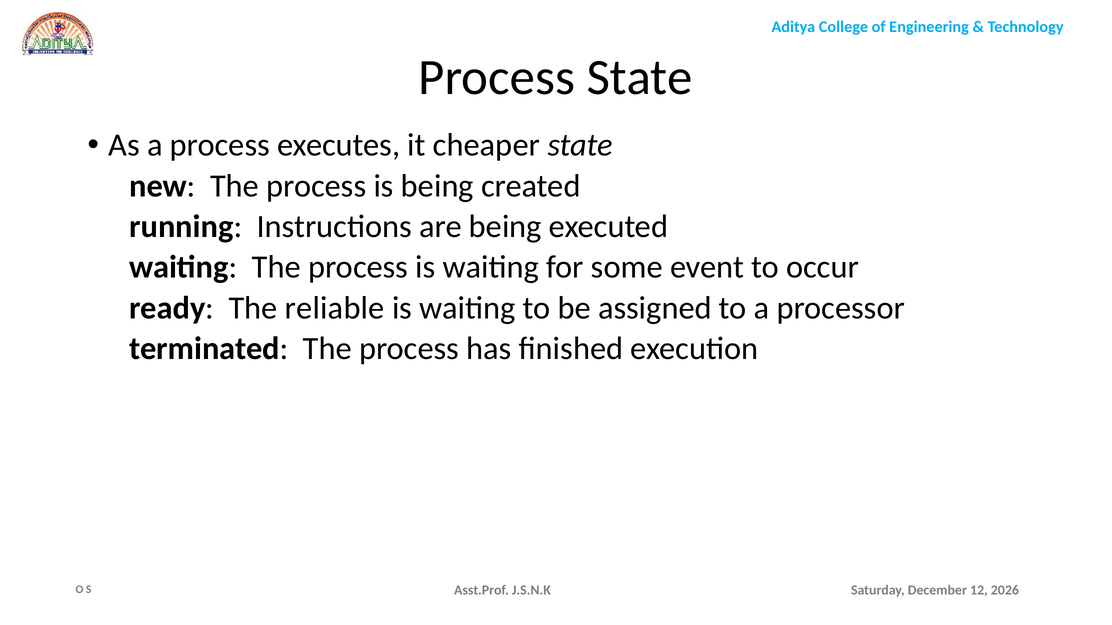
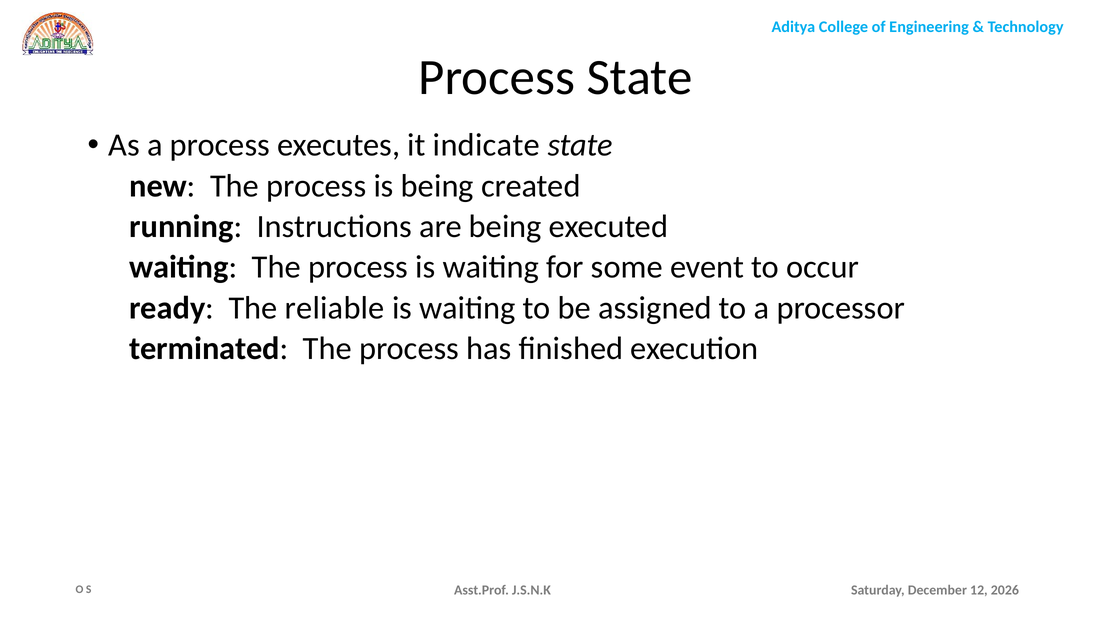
cheaper: cheaper -> indicate (486, 145)
